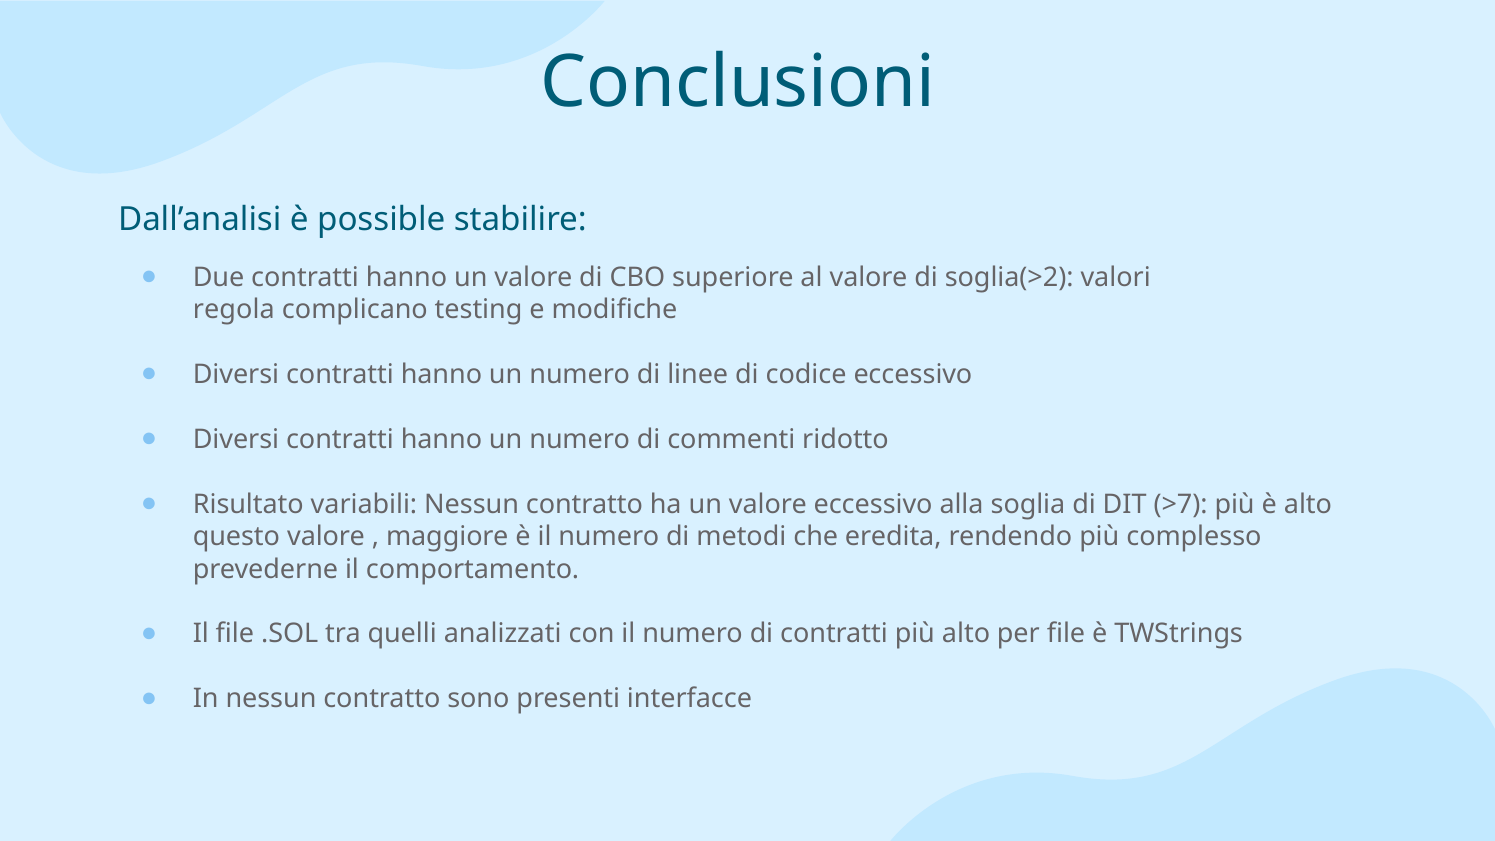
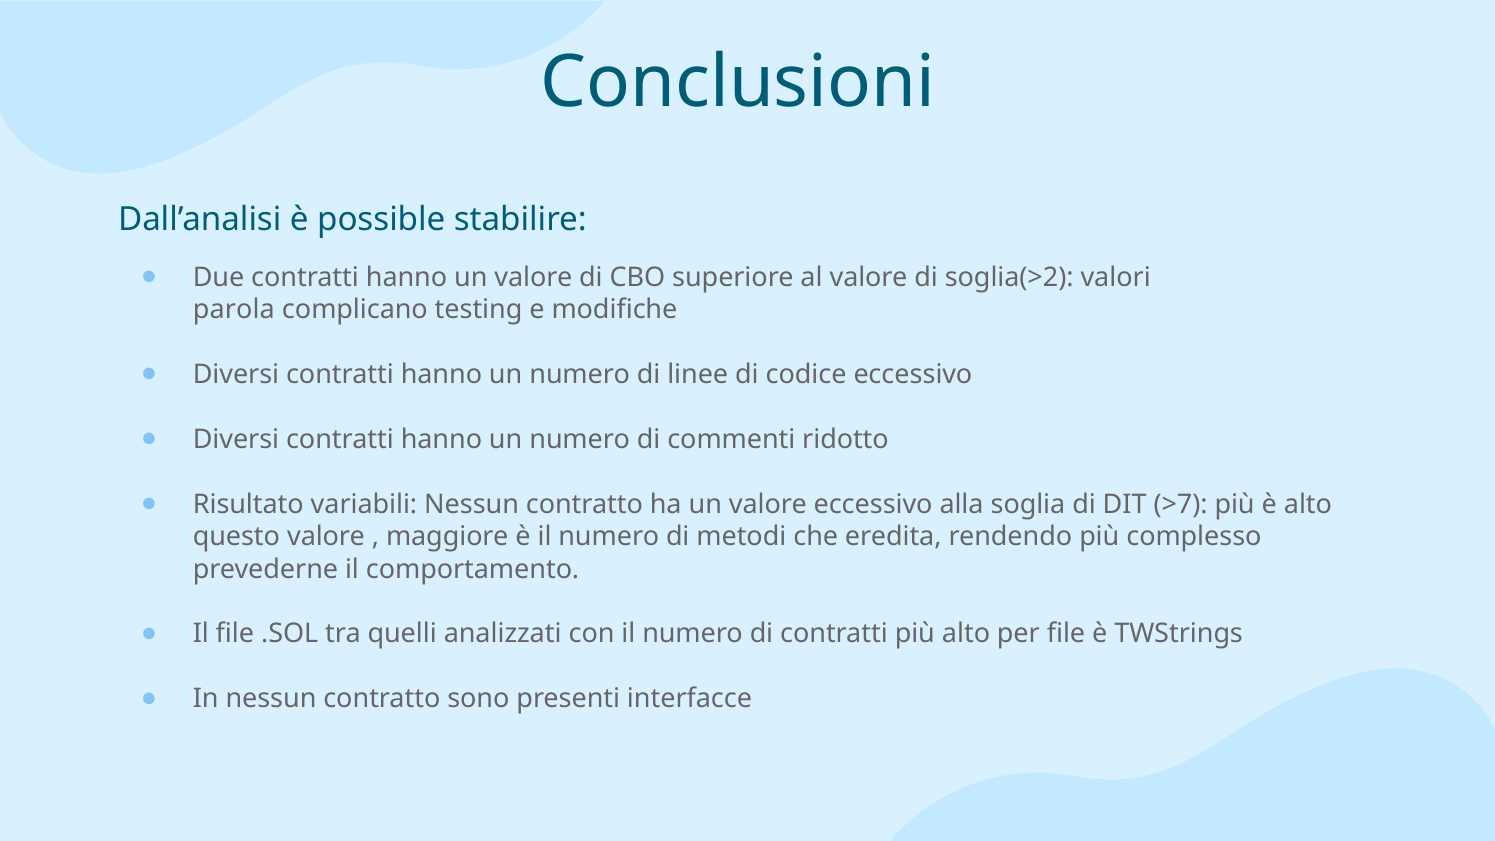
regola: regola -> parola (234, 310)
